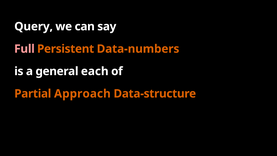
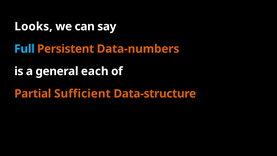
Query: Query -> Looks (33, 26)
Full colour: pink -> light blue (24, 49)
Approach: Approach -> Sufficient (82, 94)
